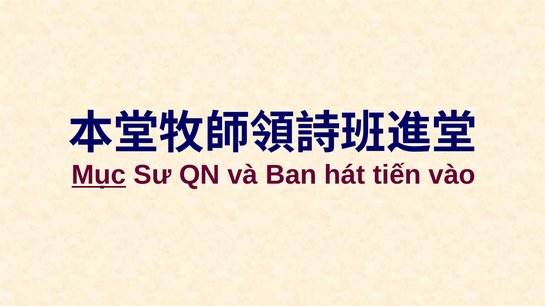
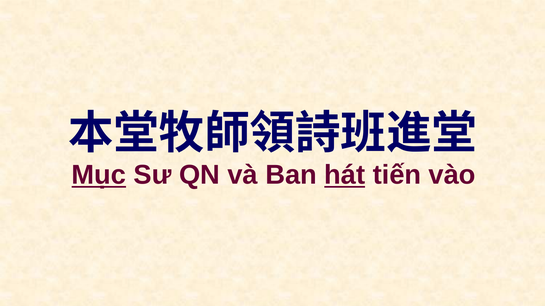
hát underline: none -> present (345, 175)
